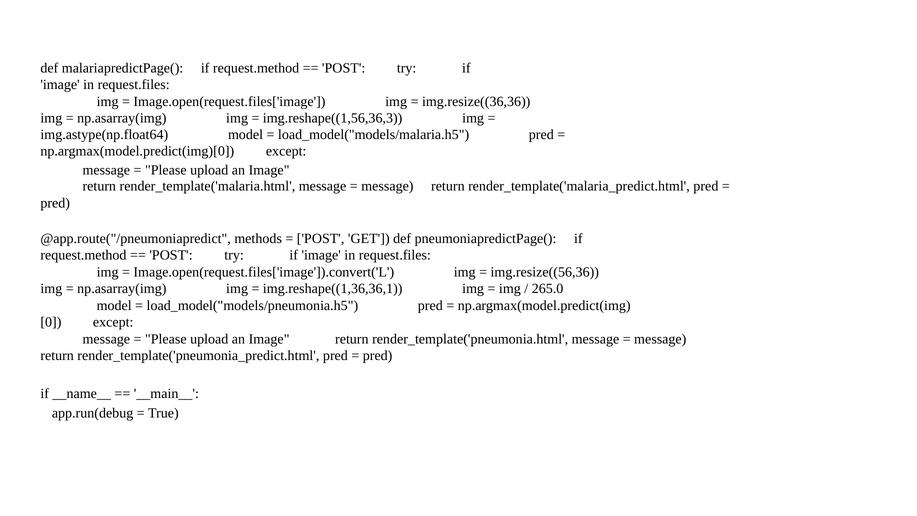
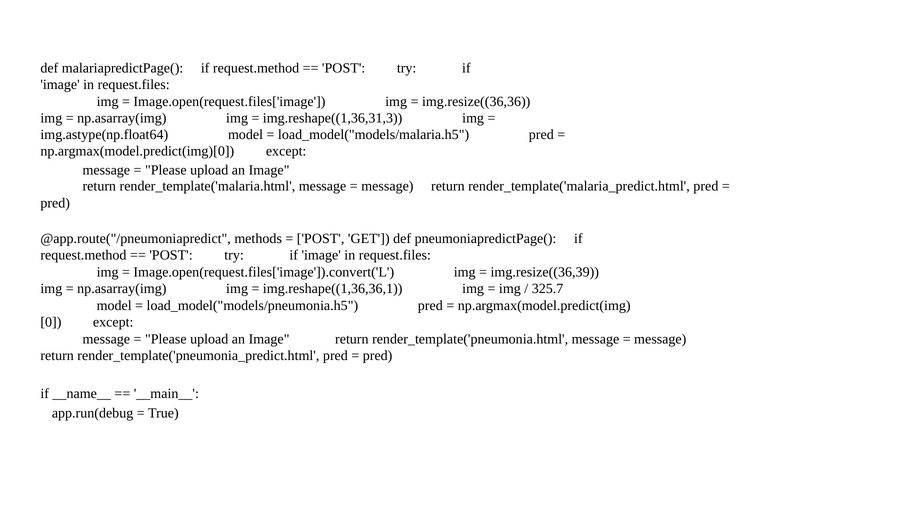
img.reshape((1,56,36,3: img.reshape((1,56,36,3 -> img.reshape((1,36,31,3 (333, 118)
img.resize((56,36: img.resize((56,36 -> img.resize((36,39 (545, 272)
265.0: 265.0 -> 325.7 (548, 289)
